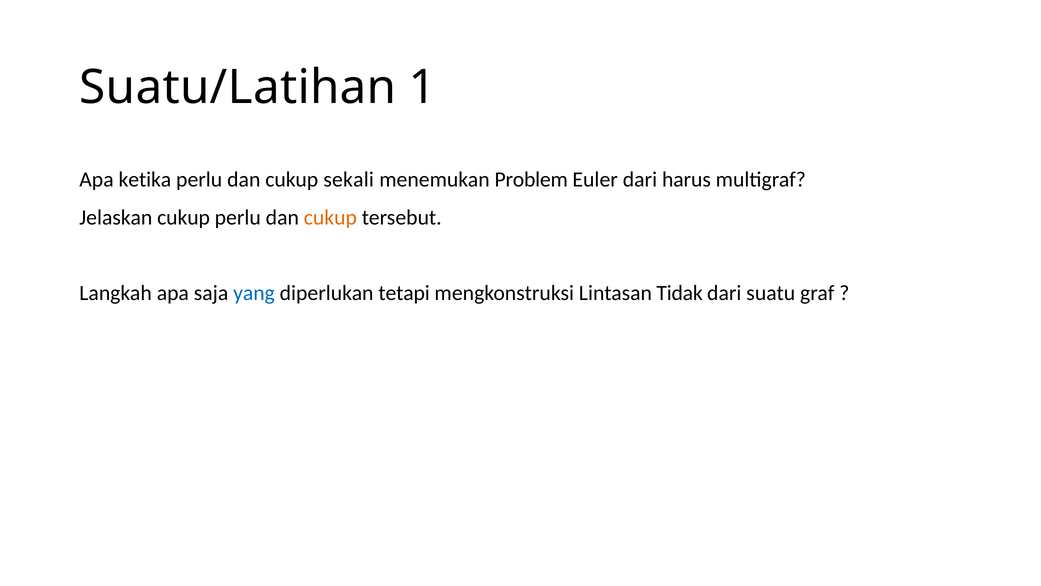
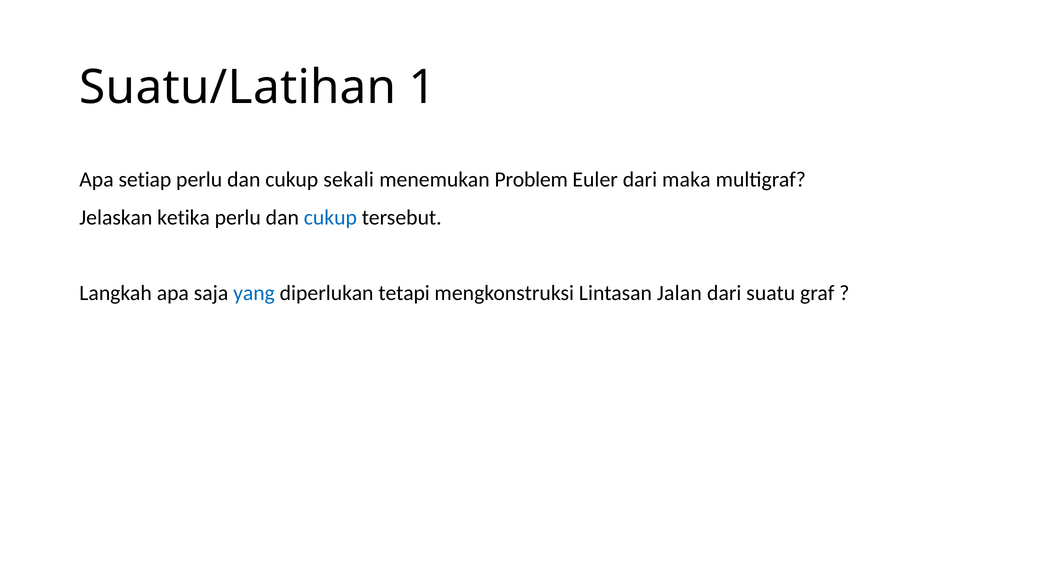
ketika: ketika -> setiap (145, 180)
harus: harus -> maka (686, 180)
Jelaskan cukup: cukup -> ketika (184, 217)
cukup colour: orange -> blue (330, 217)
Tidak: Tidak -> Jalan (679, 293)
